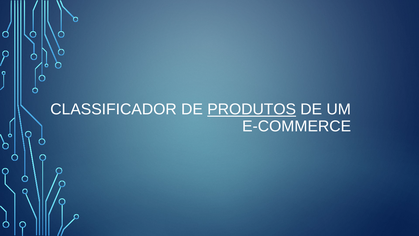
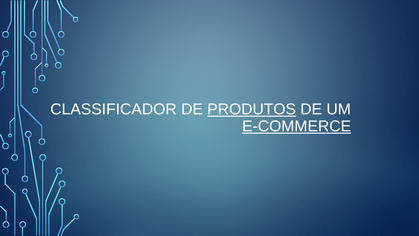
E-COMMERCE underline: none -> present (297, 126)
